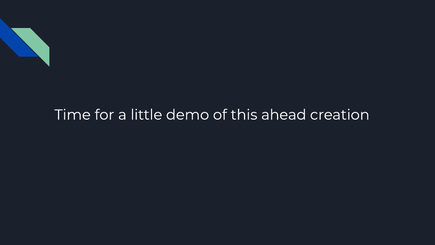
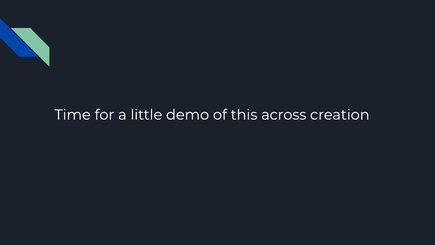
ahead: ahead -> across (284, 115)
